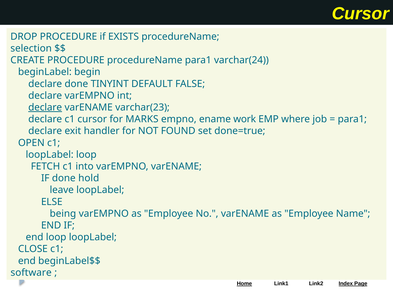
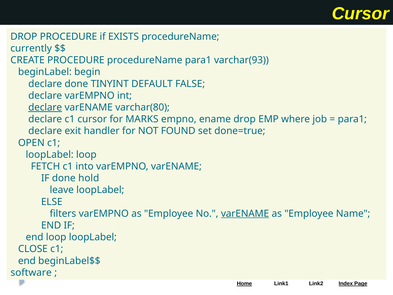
selection: selection -> currently (31, 48)
varchar(24: varchar(24 -> varchar(93 (241, 60)
varchar(23: varchar(23 -> varchar(80 (142, 107)
ename work: work -> drop (245, 119)
being: being -> filters (63, 213)
varENAME underline: none -> present (245, 213)
